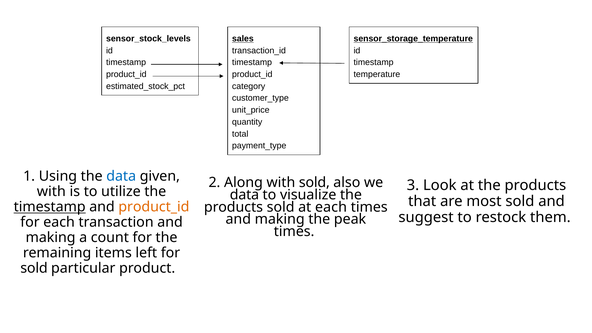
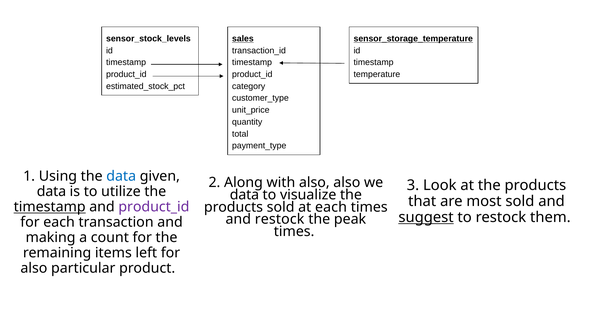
with sold: sold -> also (314, 183)
with: with -> data (51, 192)
product_id colour: orange -> purple (154, 207)
suggest underline: none -> present (426, 217)
making: making -> restock (280, 219)
sold: sold -> also (34, 268)
